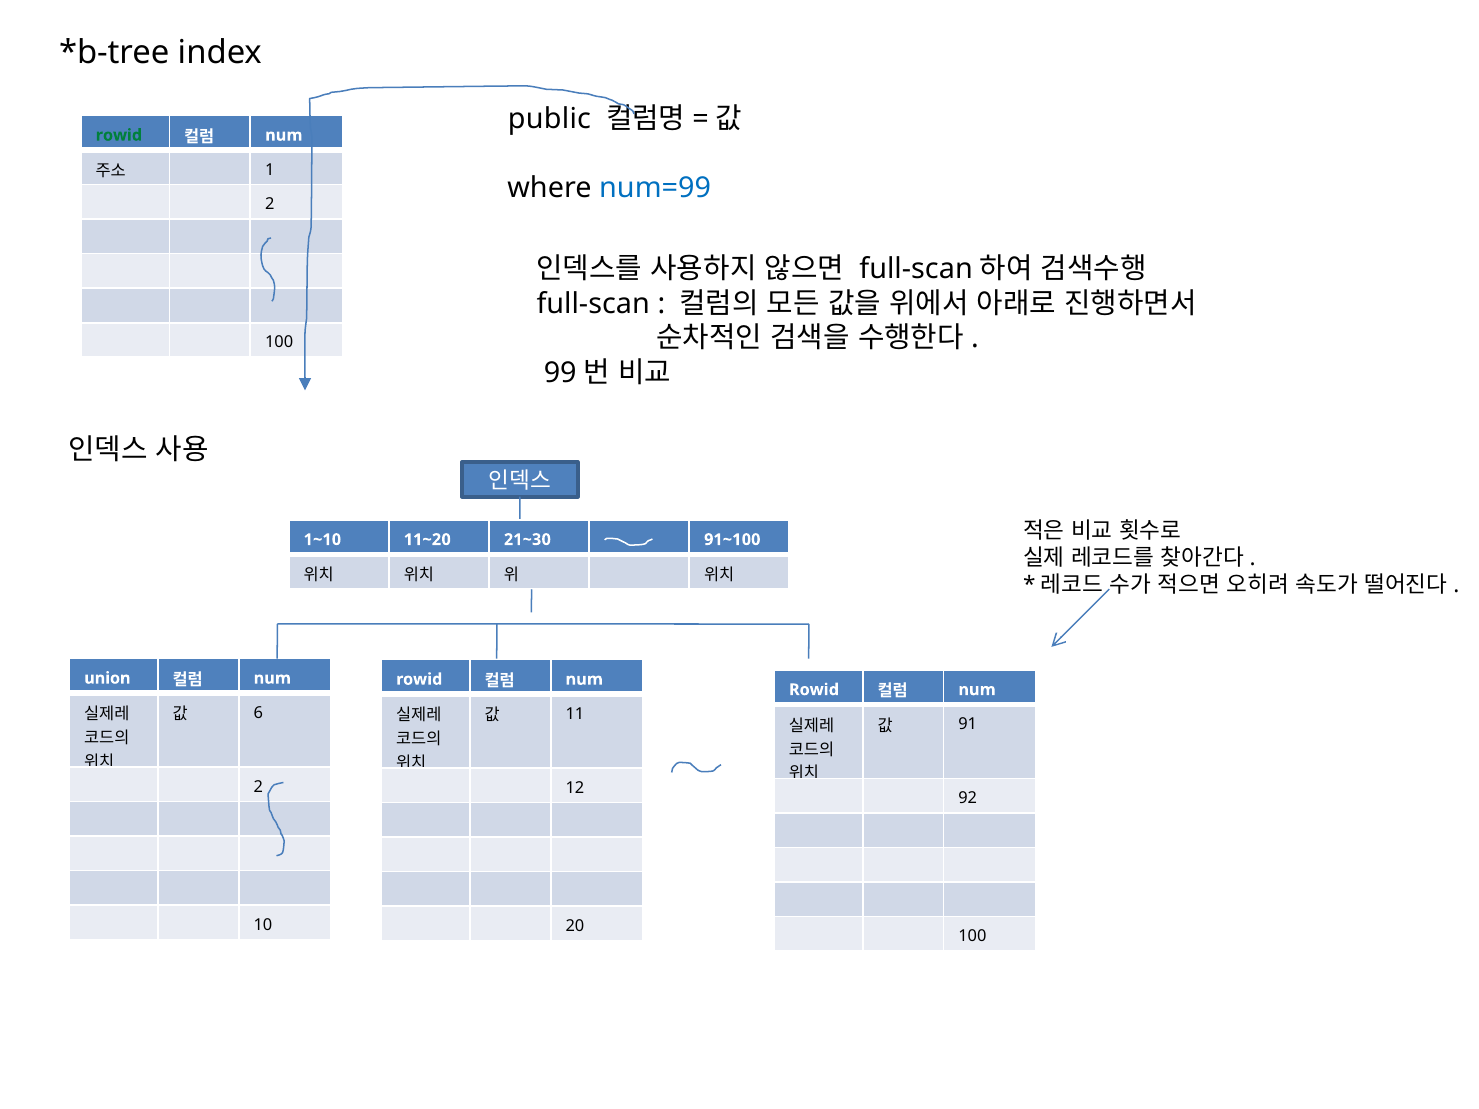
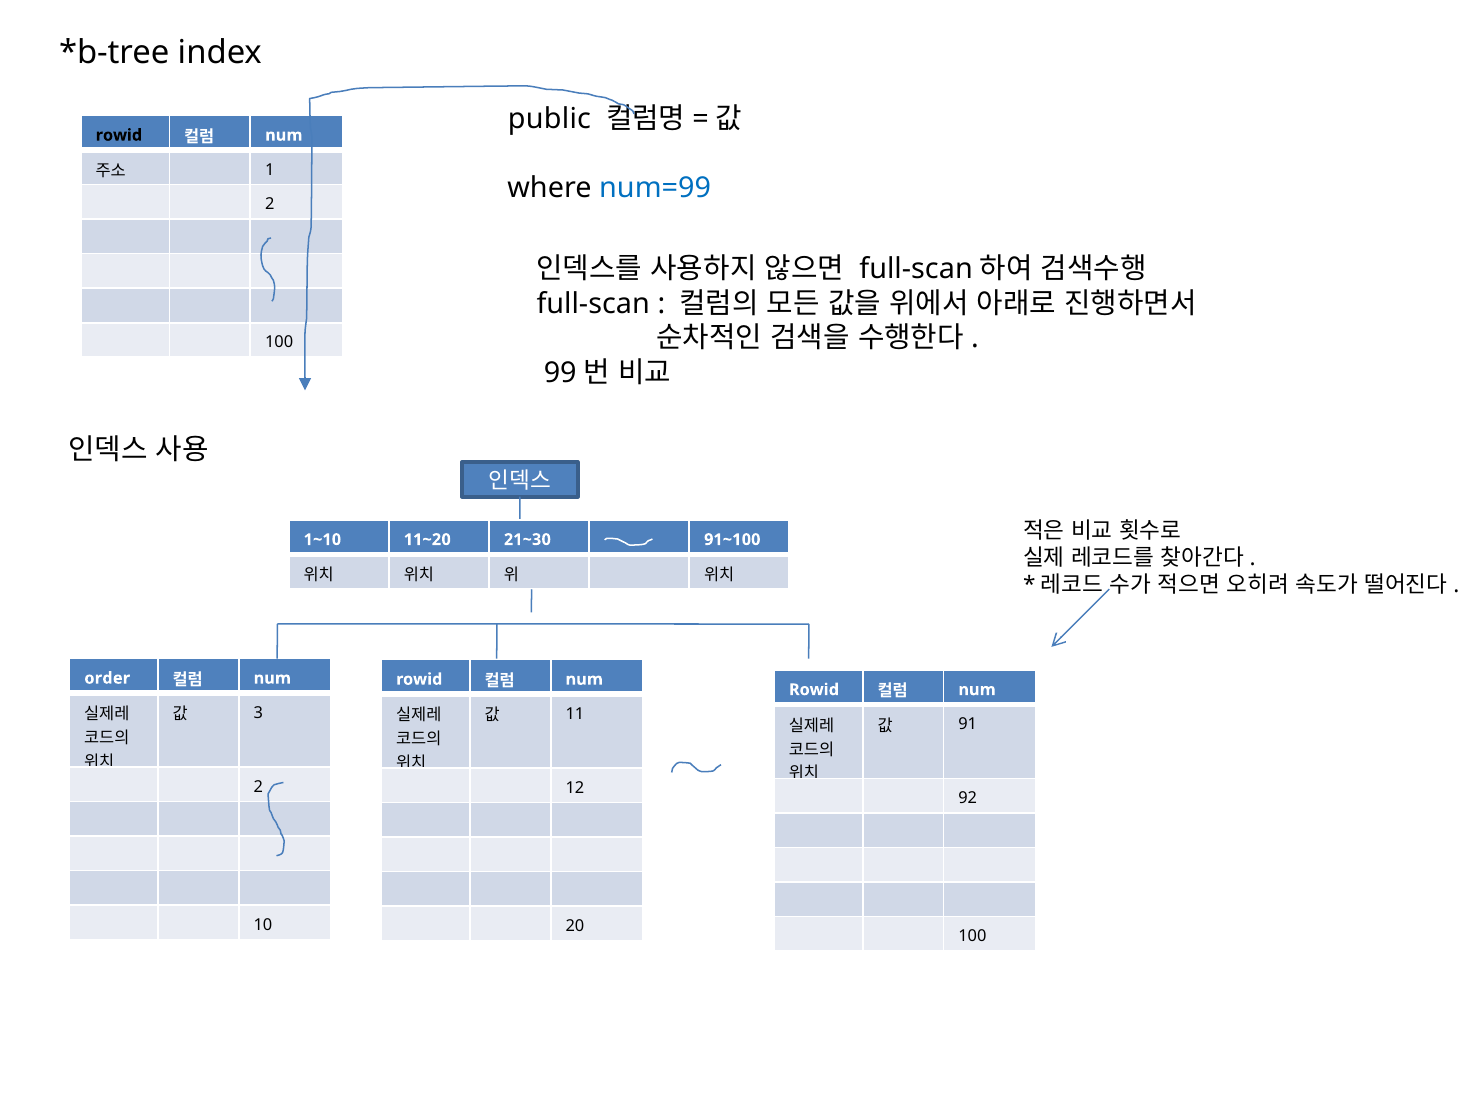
rowid colour: green -> black (119, 135)
union: union -> order (107, 678)
6: 6 -> 3 (258, 713)
